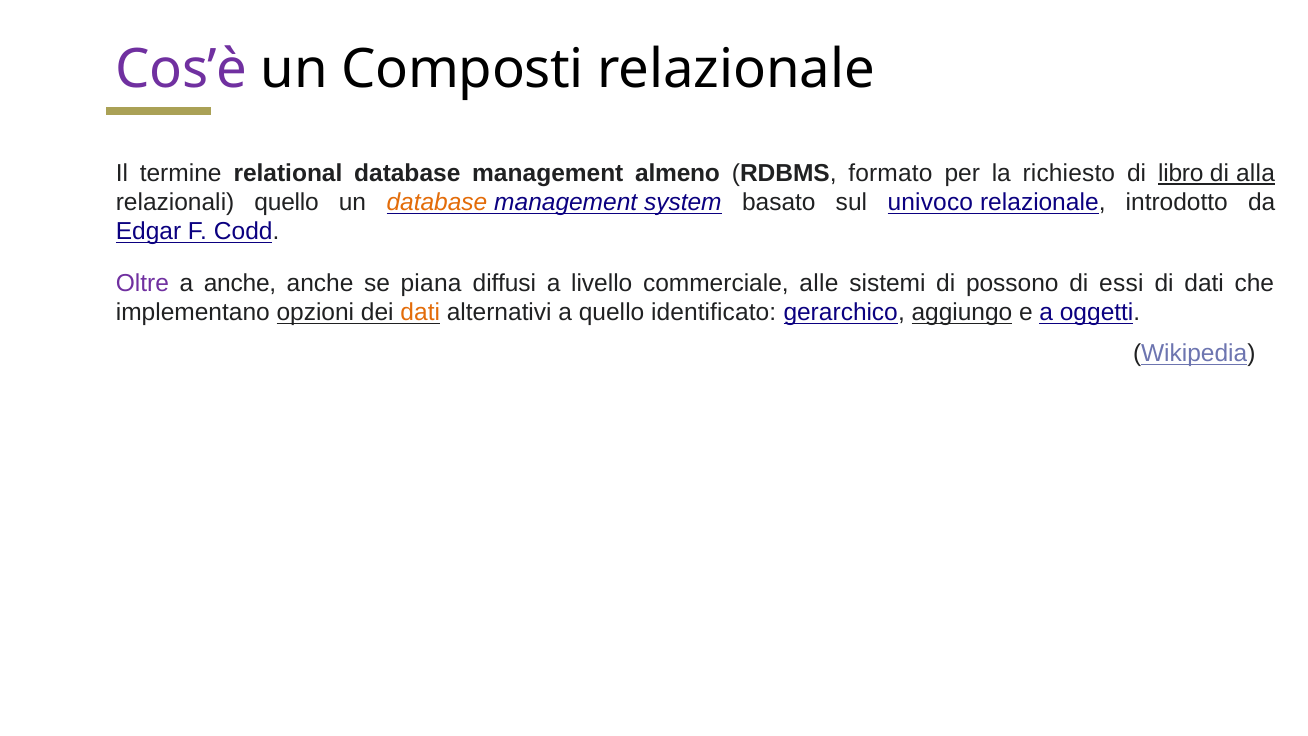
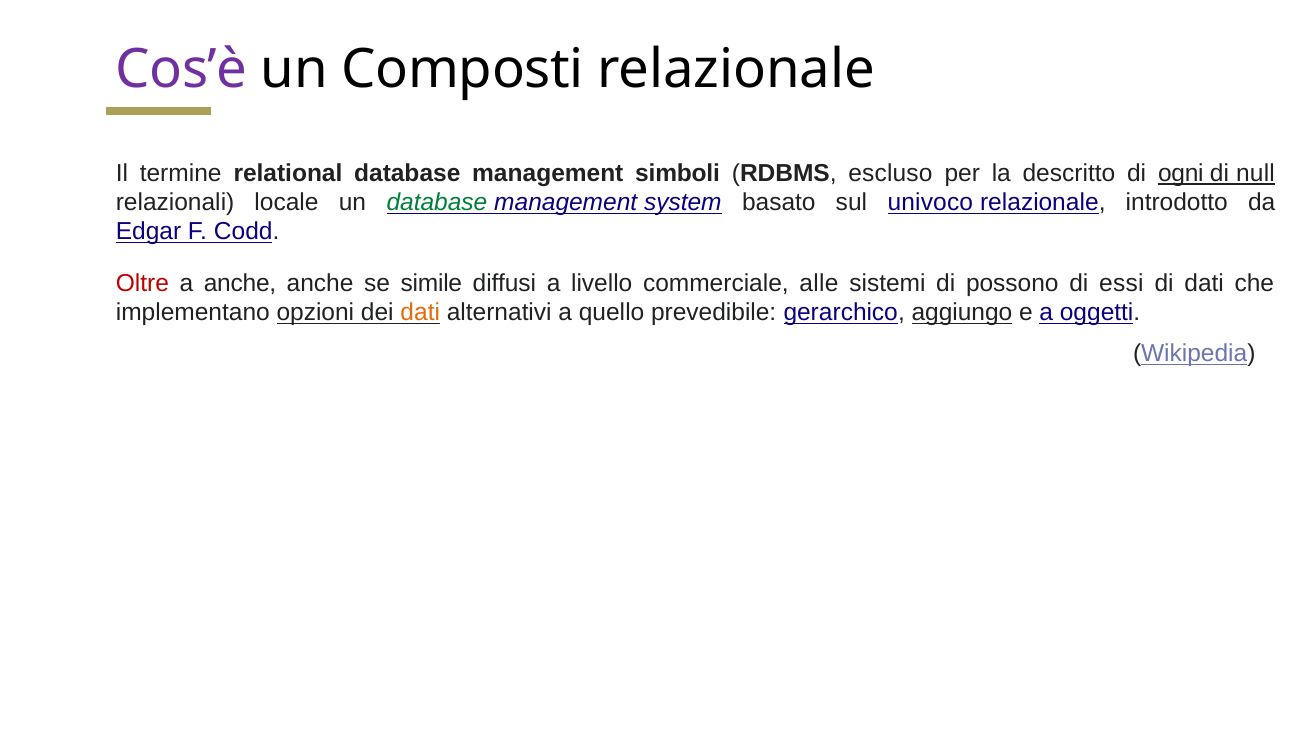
almeno: almeno -> simboli (678, 173)
formato: formato -> escluso (890, 173)
richiesto: richiesto -> descritto (1069, 173)
libro: libro -> ogni (1181, 173)
alla: alla -> null (1255, 173)
relazionali quello: quello -> locale (286, 202)
database colour: orange -> green (437, 202)
Oltre colour: purple -> red (142, 283)
piana: piana -> simile (431, 283)
identificato: identificato -> prevedibile (714, 312)
